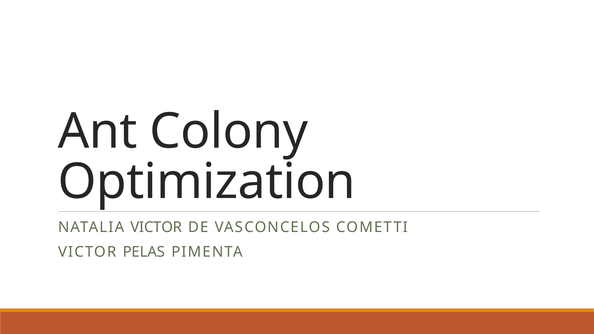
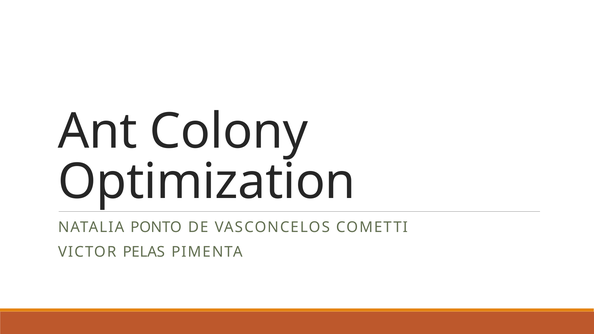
NATALIA VICTOR: VICTOR -> PONTO (156, 227)
